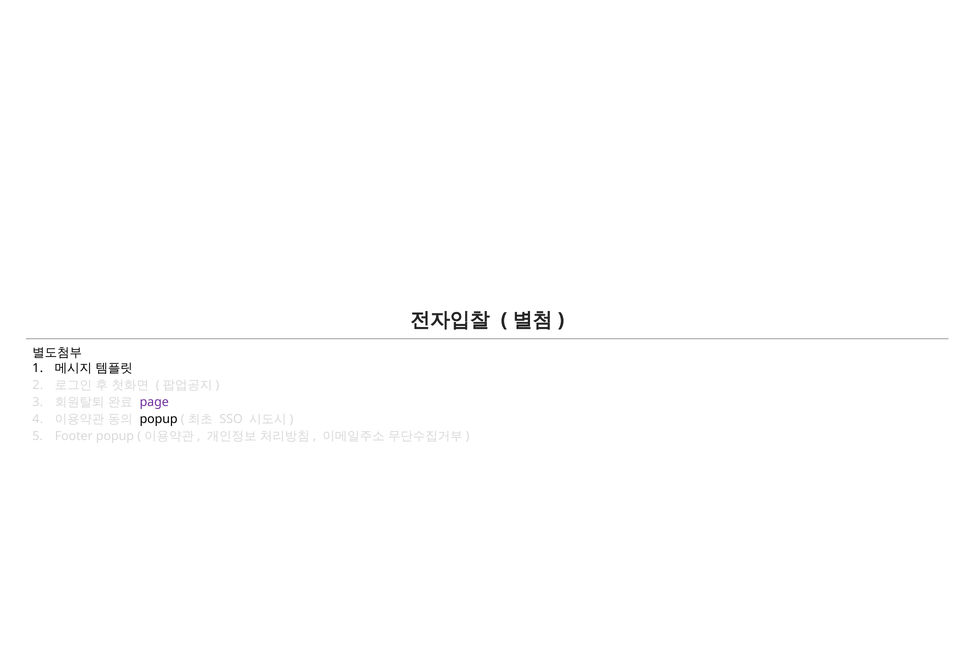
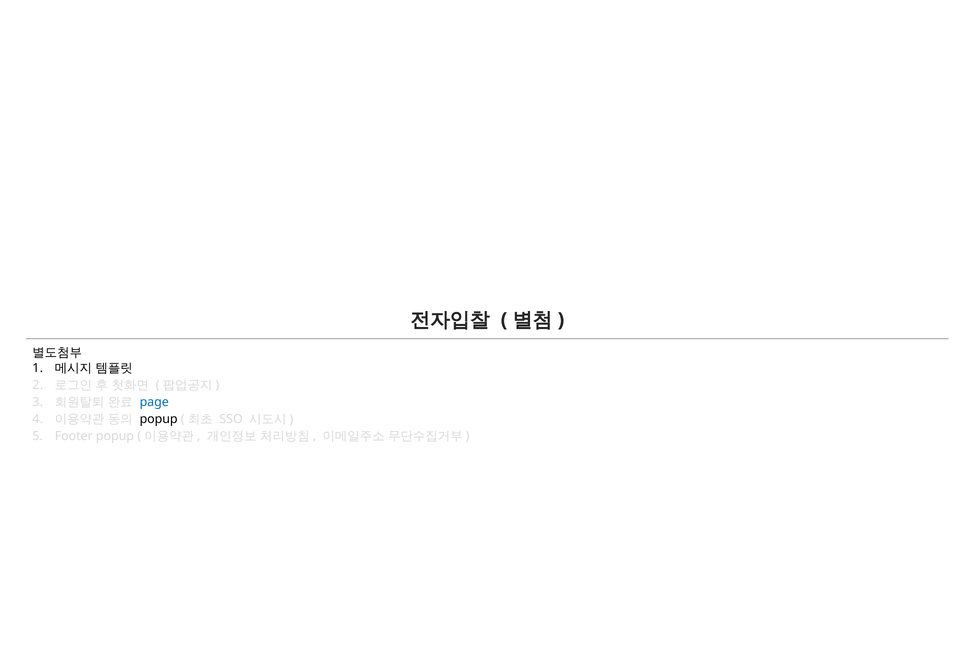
page colour: purple -> blue (154, 402)
